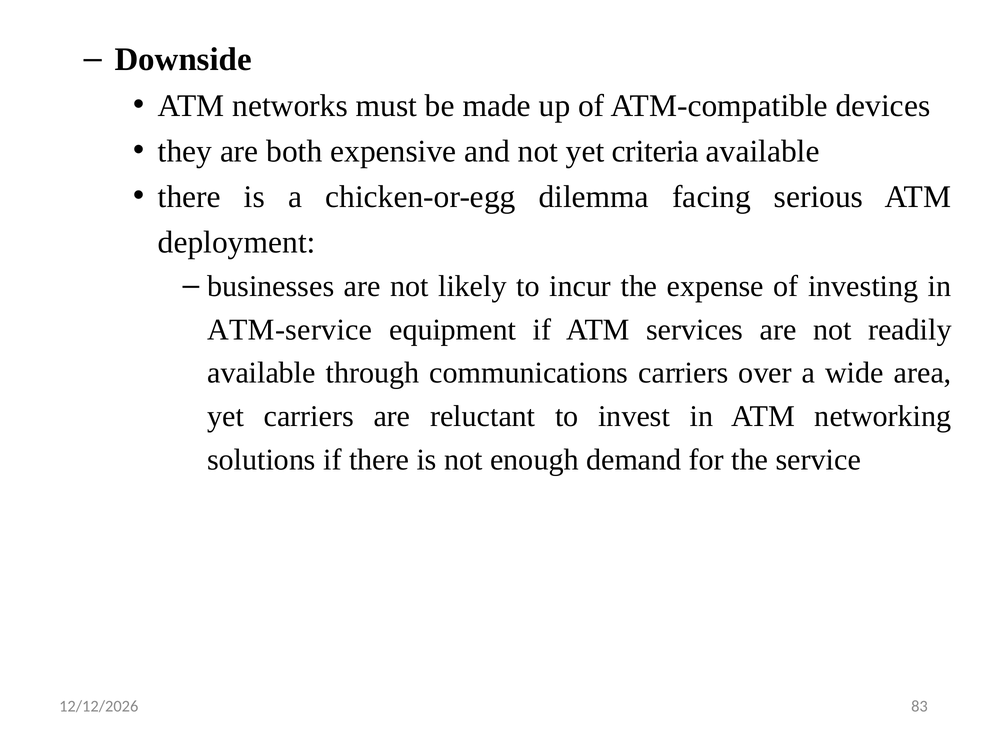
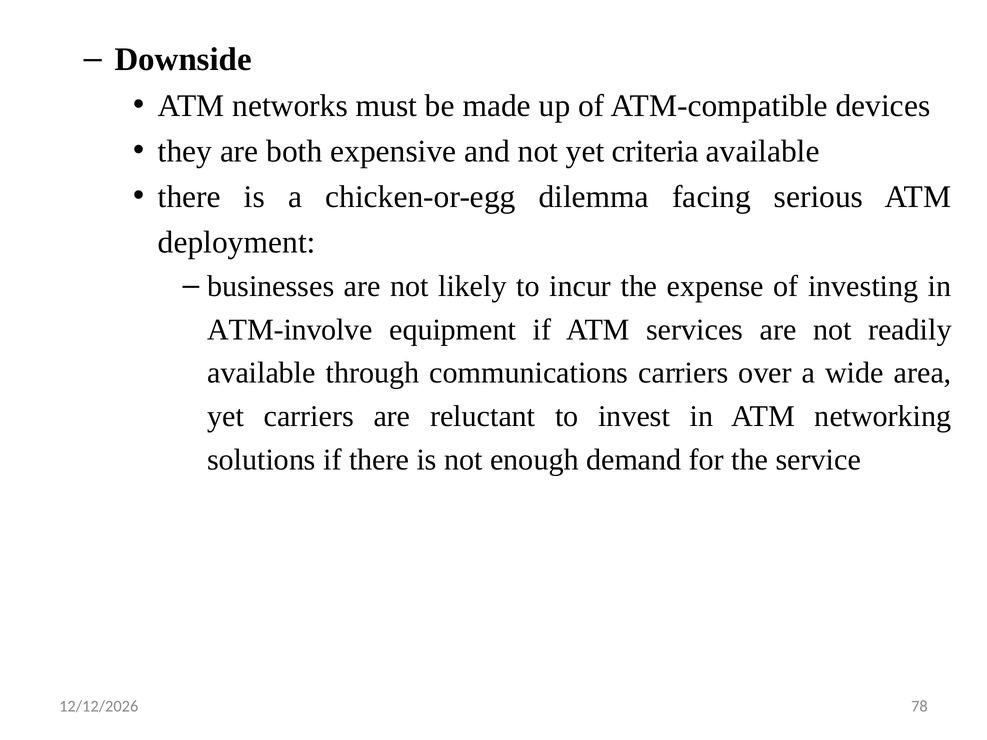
ATM-service: ATM-service -> ATM-involve (290, 330)
83: 83 -> 78 (919, 707)
